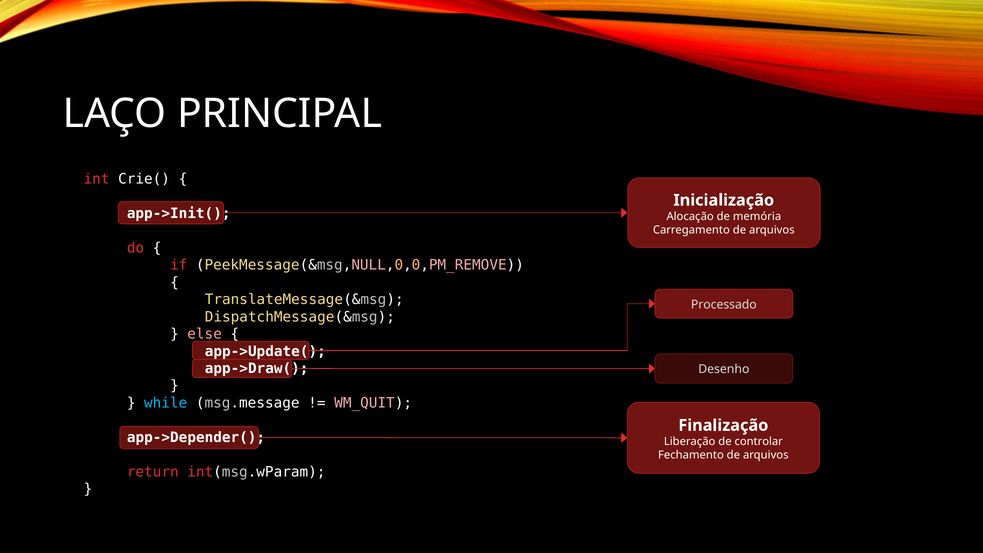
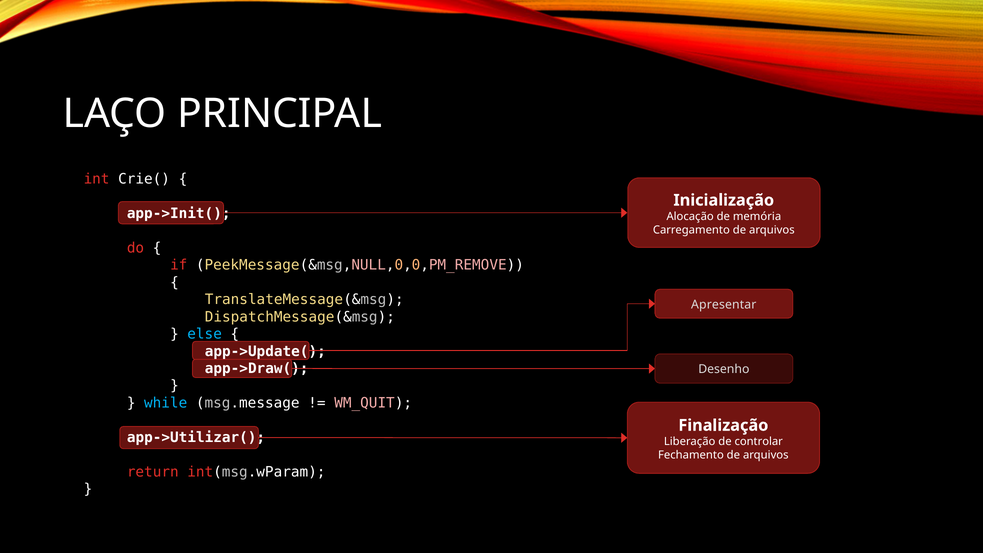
Processado: Processado -> Apresentar (724, 304)
else colour: pink -> light blue (205, 334)
app->Depender(: app->Depender( -> app->Utilizar( (196, 437)
